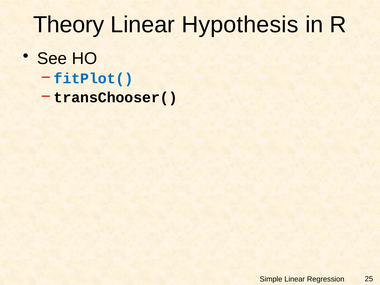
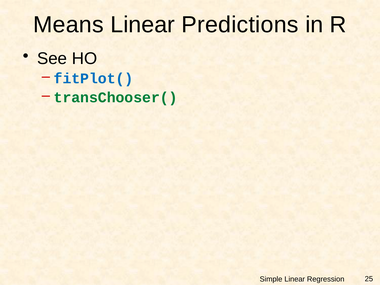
Theory: Theory -> Means (68, 25)
Hypothesis: Hypothesis -> Predictions (240, 25)
transChooser( colour: black -> green (116, 97)
